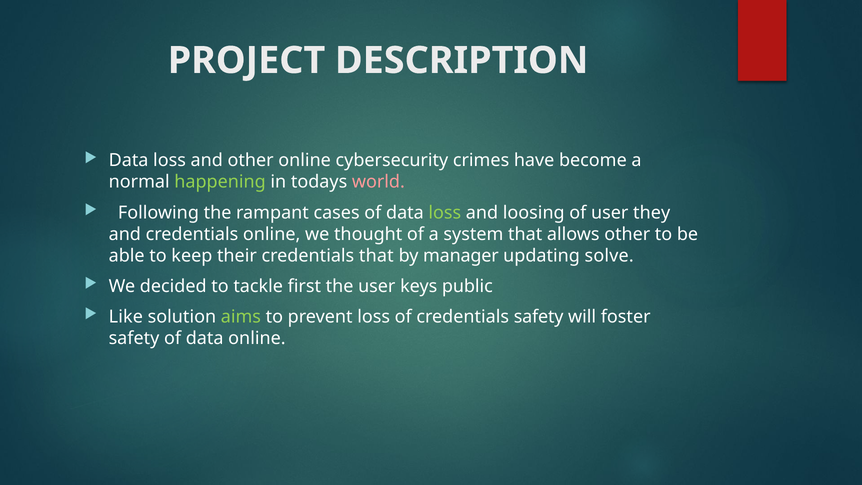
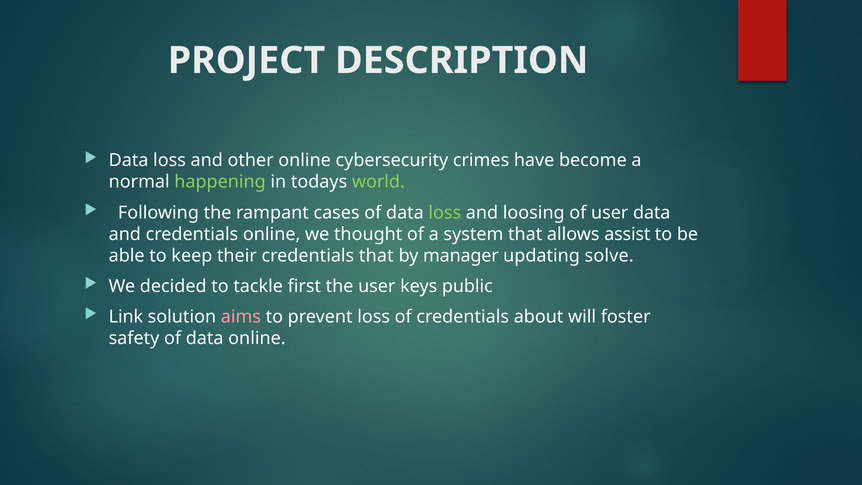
world colour: pink -> light green (378, 182)
user they: they -> data (652, 213)
allows other: other -> assist (627, 234)
Like: Like -> Link (126, 317)
aims colour: light green -> pink (241, 317)
credentials safety: safety -> about (539, 317)
